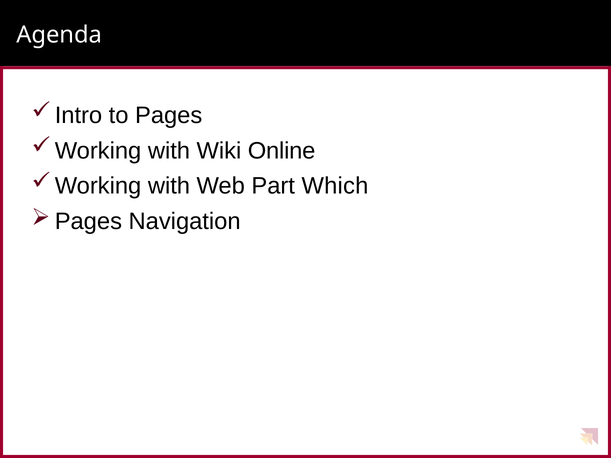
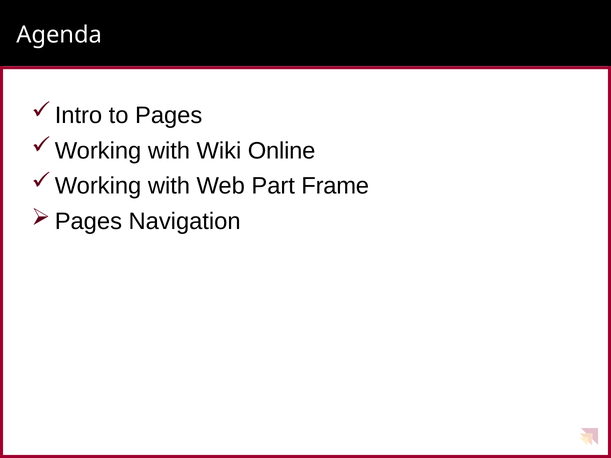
Which: Which -> Frame (335, 186)
